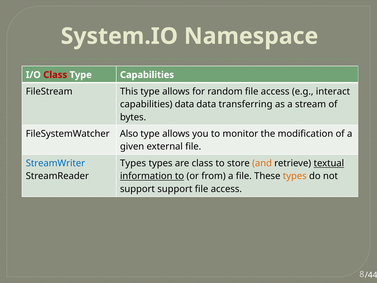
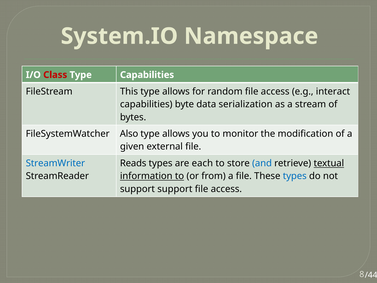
capabilities data: data -> byte (184, 104)
transferring: transferring -> serialization (246, 104)
Types: Types -> Reads (133, 163)
are class: class -> each (202, 163)
and colour: orange -> blue (262, 163)
types colour: orange -> blue (295, 176)
